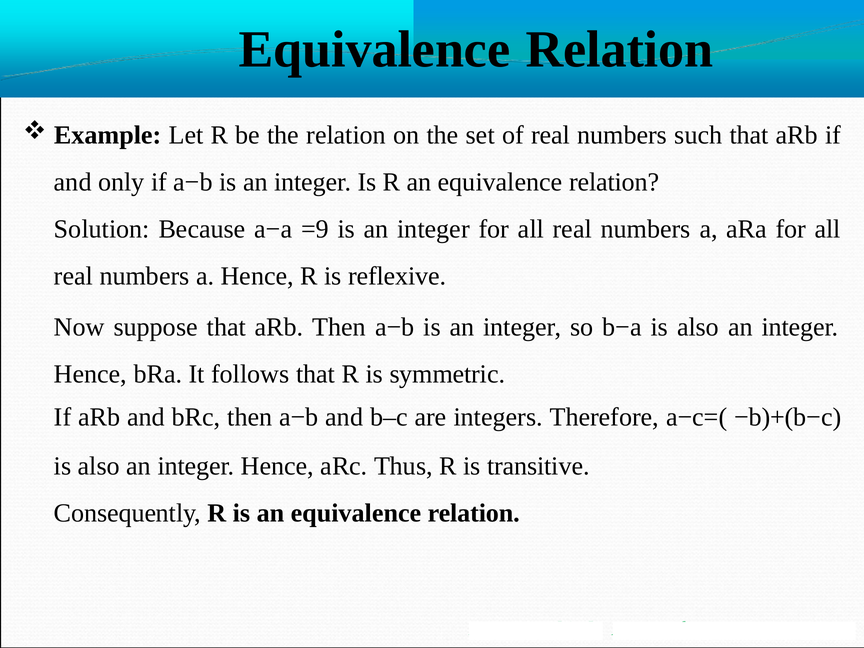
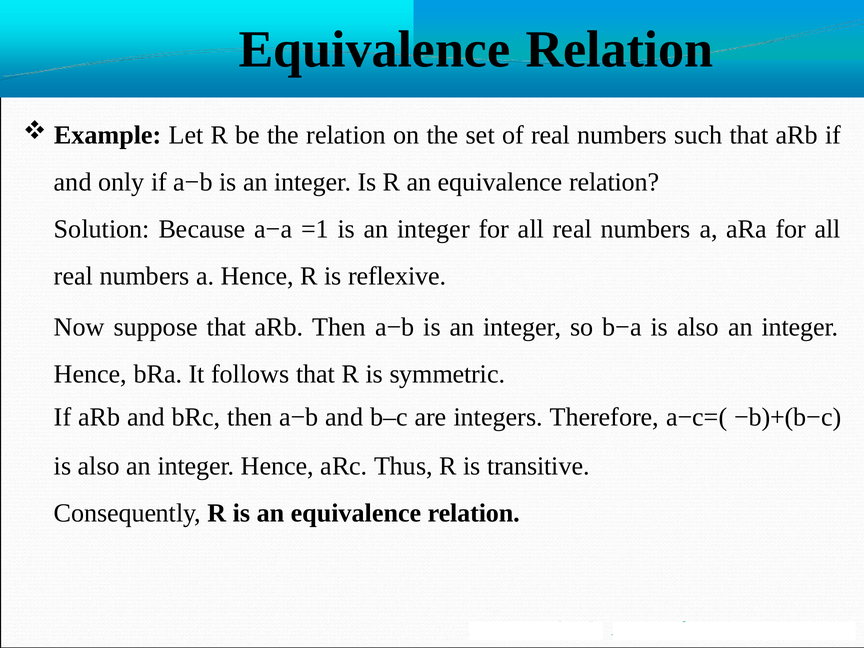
=9: =9 -> =1 (315, 229)
